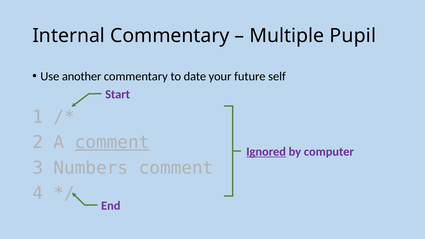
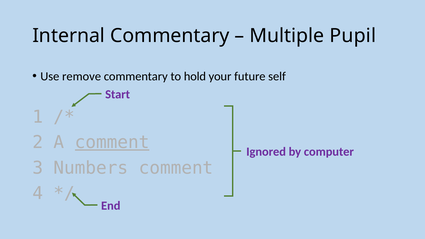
another: another -> remove (82, 76)
date: date -> hold (195, 76)
Ignored underline: present -> none (266, 152)
